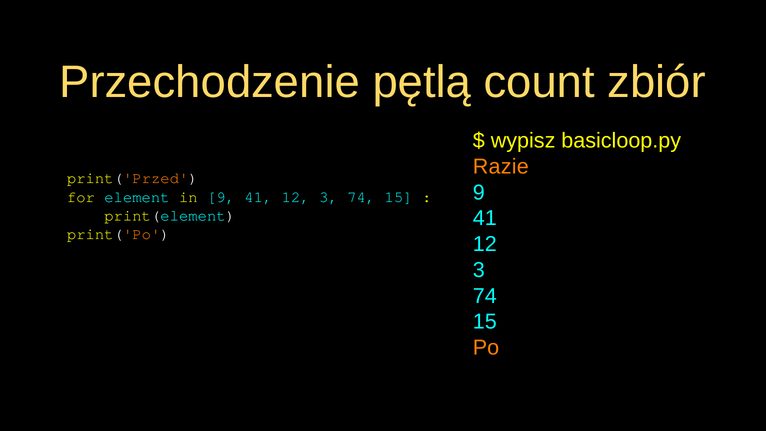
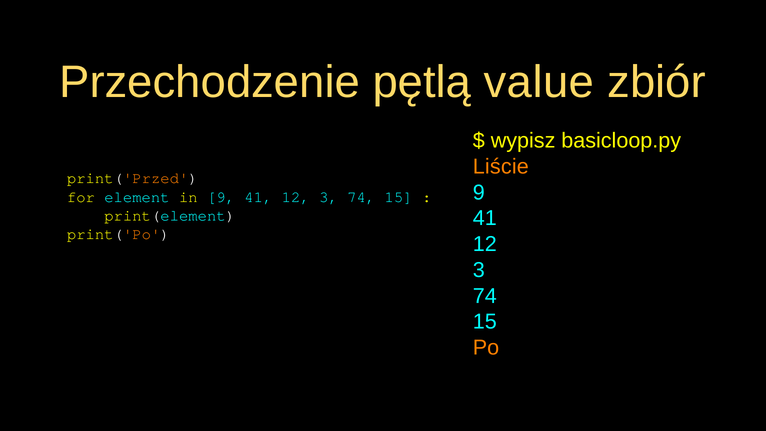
count: count -> value (539, 82)
Razie: Razie -> Liście (501, 167)
